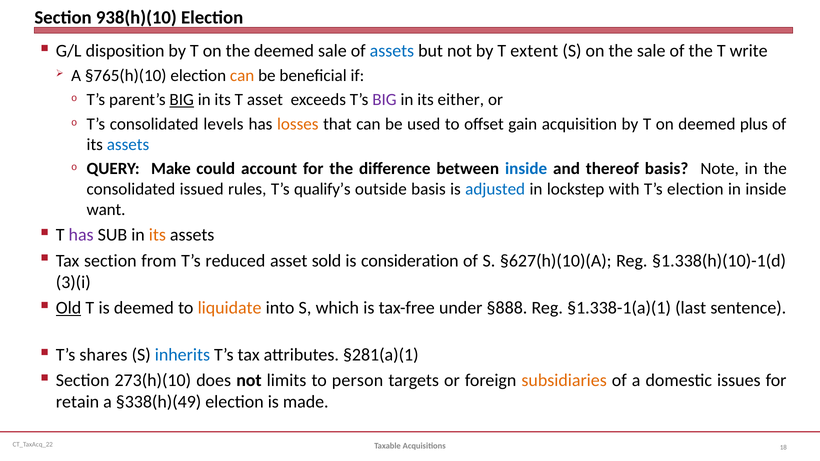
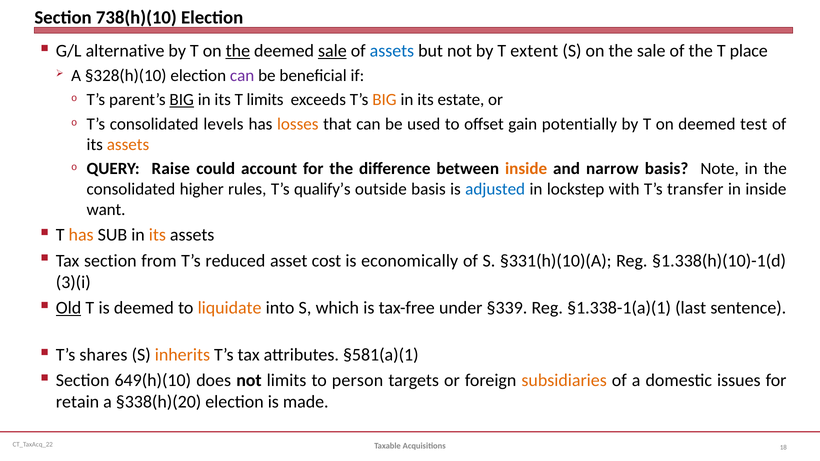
938(h)(10: 938(h)(10 -> 738(h)(10 (136, 17)
disposition: disposition -> alternative (125, 51)
the underline: none -> present (238, 51)
sale underline: none -> present (332, 51)
write: write -> place (749, 51)
§765(h)(10: §765(h)(10 -> §328(h)(10 (126, 76)
can colour: orange -> purple (242, 76)
T asset: asset -> limits (265, 100)
BIG colour: purple -> orange (384, 100)
either: either -> estate (461, 100)
acquisition: acquisition -> potentially (579, 124)
plus: plus -> test (754, 124)
assets colour: blue -> orange (128, 145)
Make: Make -> Raise (171, 169)
inside colour: blue -> orange (526, 169)
thereof: thereof -> narrow (612, 169)
issued: issued -> higher (202, 189)
T’s election: election -> transfer (695, 189)
has colour: purple -> orange (81, 235)
sold: sold -> cost (326, 261)
consideration: consideration -> economically (410, 261)
§627(h)(10)(A: §627(h)(10)(A -> §331(h)(10)(A (556, 261)
§888: §888 -> §339 (507, 308)
inherits colour: blue -> orange (182, 355)
§281(a)(1: §281(a)(1 -> §581(a)(1 (381, 355)
273(h)(10: 273(h)(10 -> 649(h)(10 (153, 381)
§338(h)(49: §338(h)(49 -> §338(h)(20 (159, 402)
